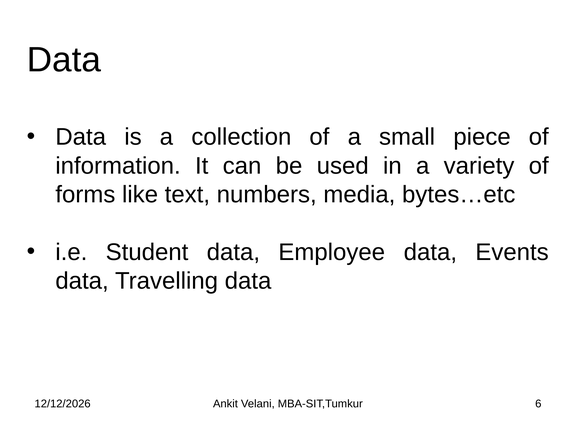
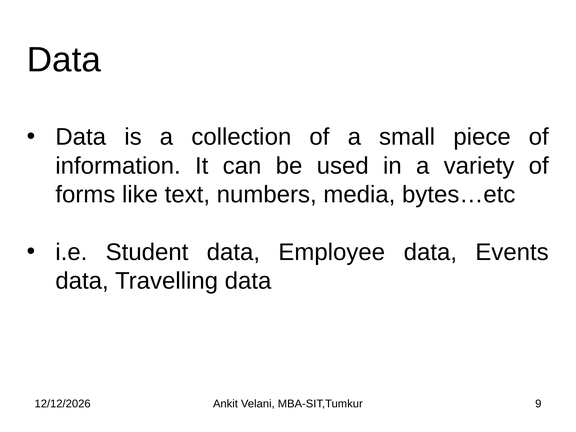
6: 6 -> 9 (538, 404)
